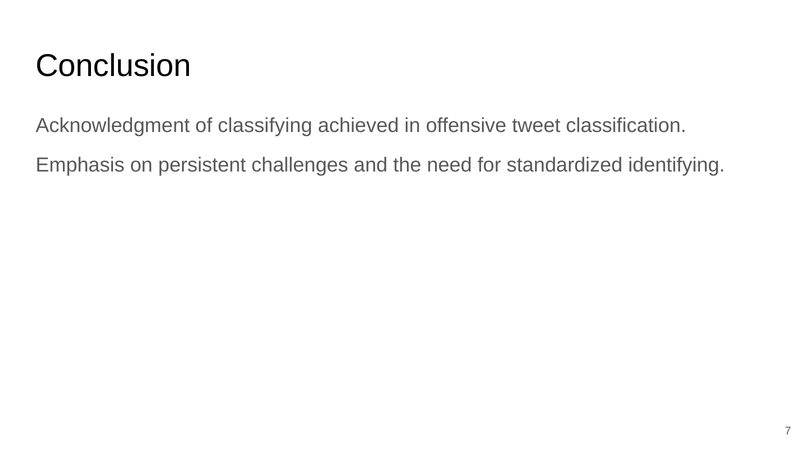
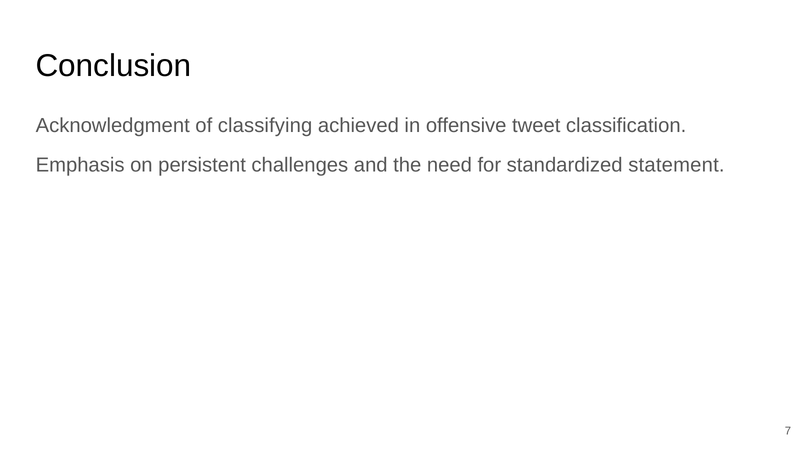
identifying: identifying -> statement (676, 165)
